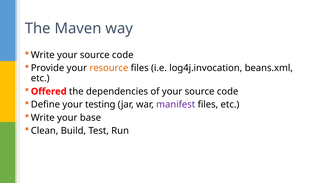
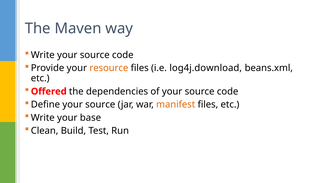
log4j.invocation: log4j.invocation -> log4j.download (206, 68)
Define your testing: testing -> source (100, 104)
manifest colour: purple -> orange (176, 104)
